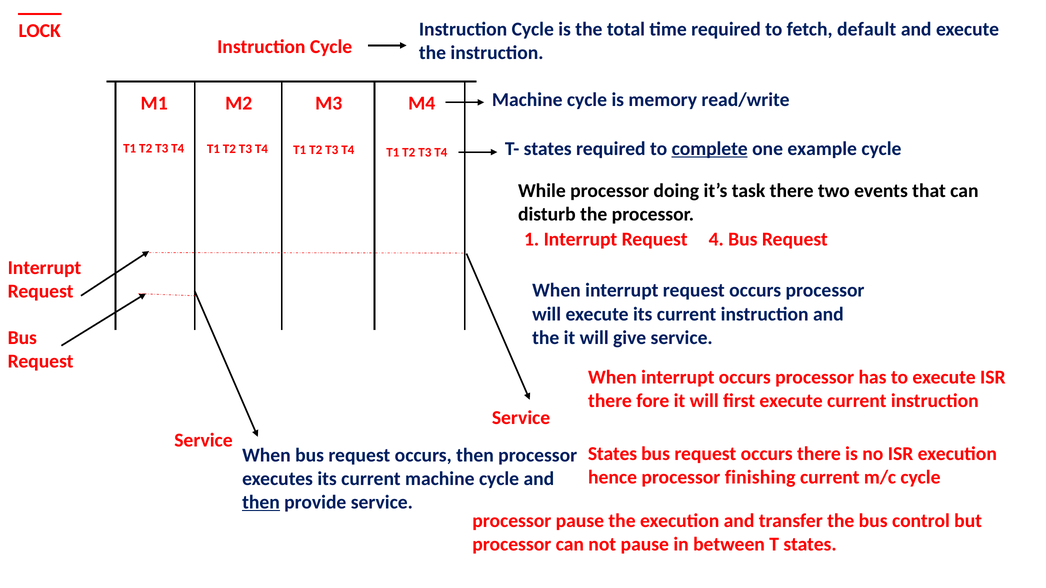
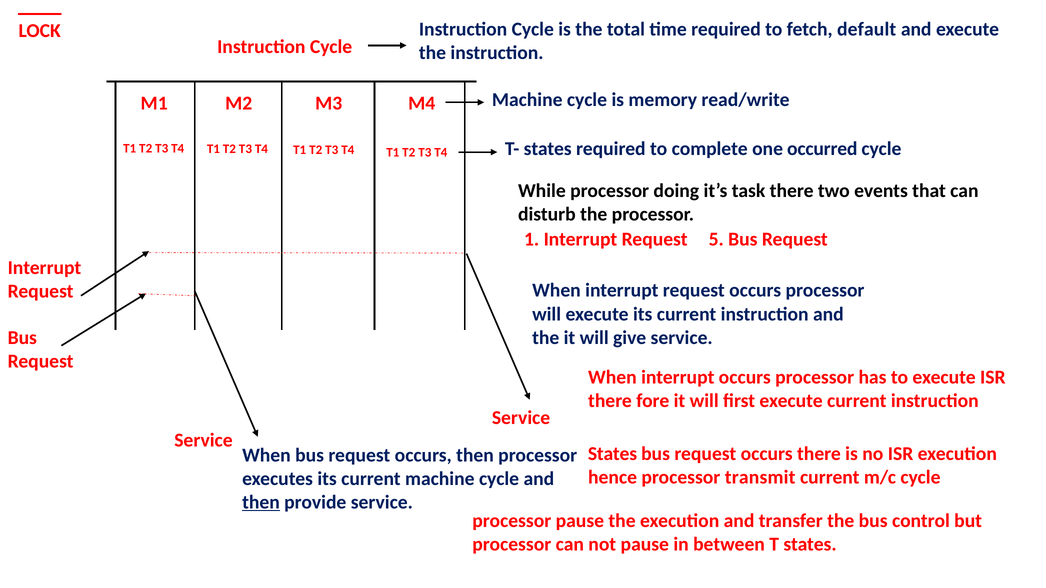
complete underline: present -> none (710, 149)
example: example -> occurred (822, 149)
4: 4 -> 5 (716, 239)
finishing: finishing -> transmit (760, 478)
